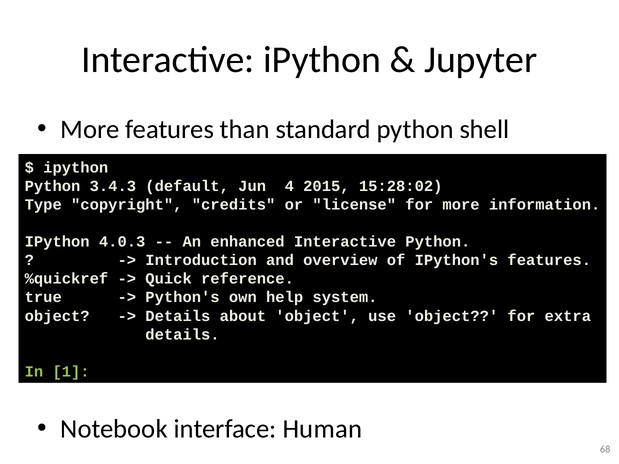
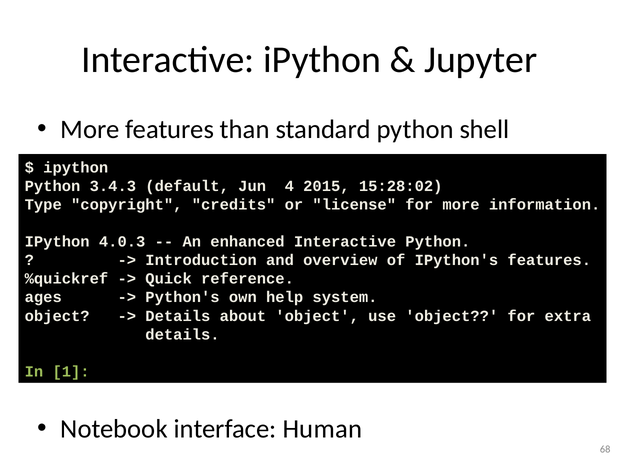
true: true -> ages (43, 298)
